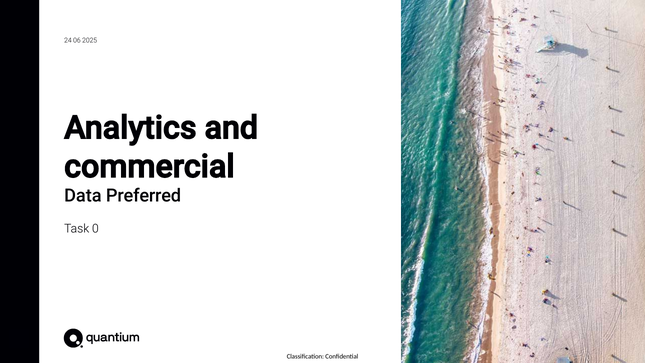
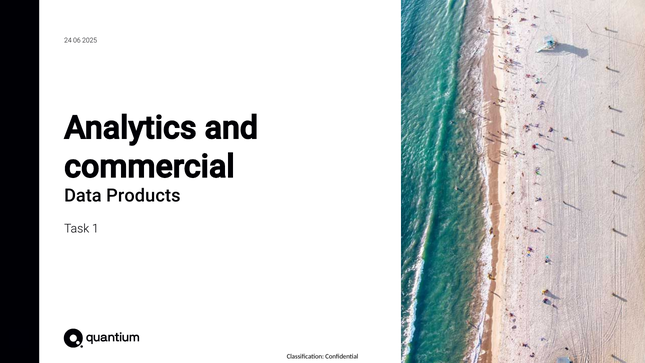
Preferred: Preferred -> Products (143, 196)
Task 0: 0 -> 1 (95, 229)
